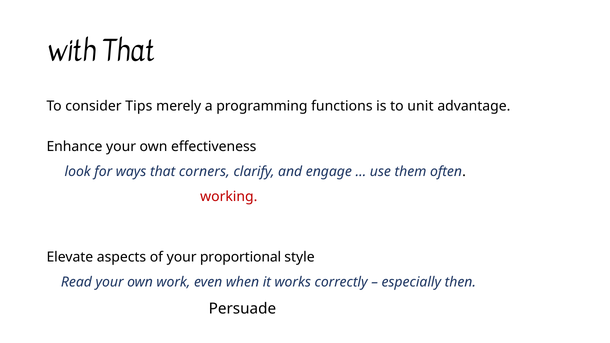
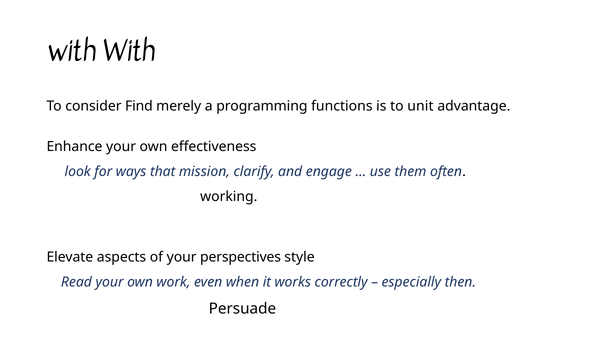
with That: That -> With (129, 51)
Tips: Tips -> Find (139, 106)
corners: corners -> mission (204, 172)
working colour: red -> black (229, 197)
proportional: proportional -> perspectives (241, 257)
